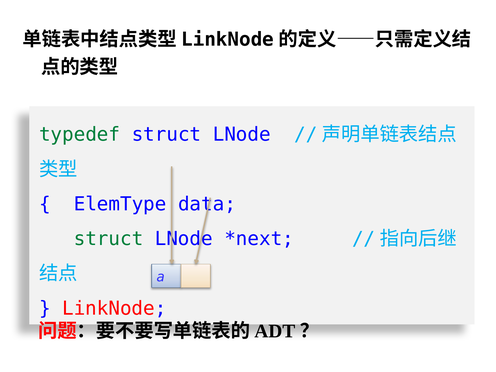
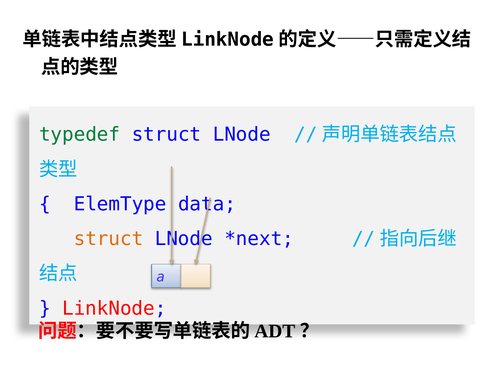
struct colour: green -> orange (109, 239)
